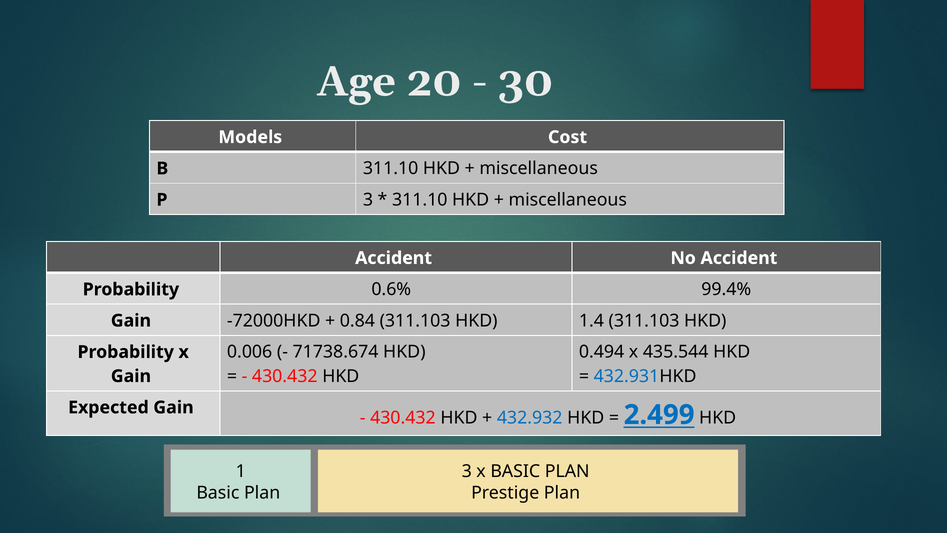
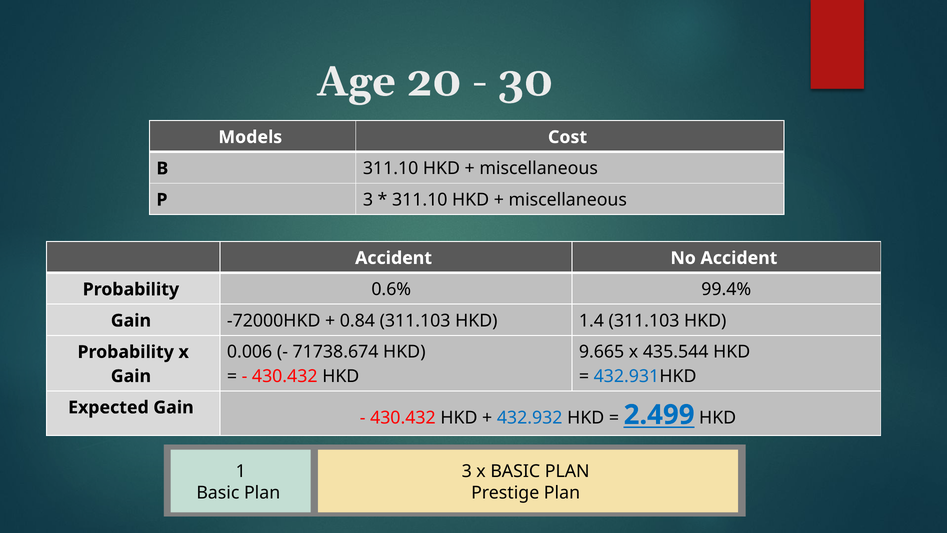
0.494: 0.494 -> 9.665 (602, 352)
